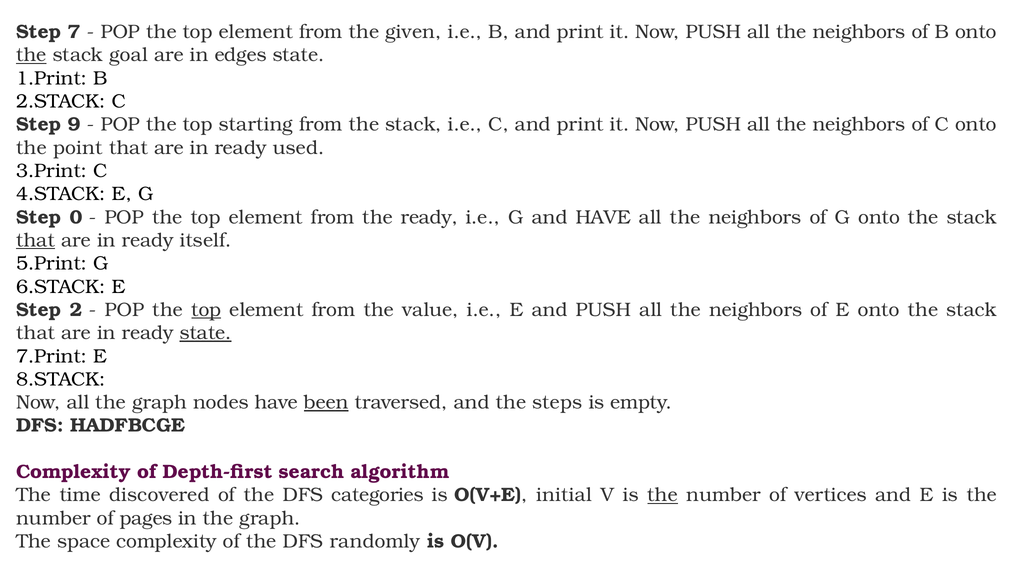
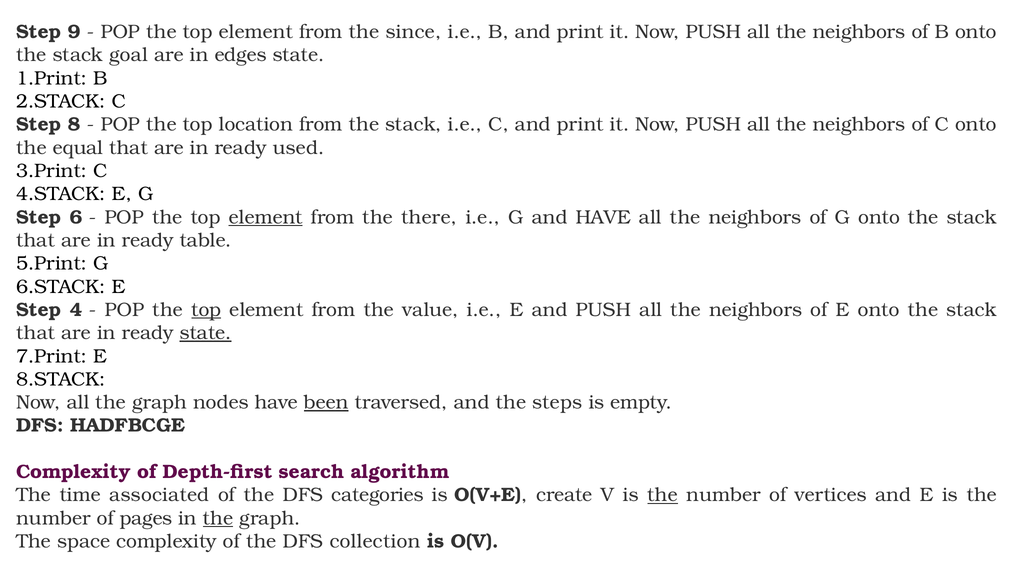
7: 7 -> 9 (74, 32)
given: given -> since (413, 32)
the underline: present -> none (31, 55)
9: 9 -> 8 (74, 124)
starting: starting -> location (256, 124)
point: point -> equal (78, 148)
0: 0 -> 6 (76, 217)
element underline: none -> present (266, 217)
the ready: ready -> there (429, 217)
that underline: present -> none (36, 240)
itself: itself -> table (206, 240)
2: 2 -> 4 (76, 309)
discovered: discovered -> associated (159, 494)
initial: initial -> create (564, 494)
the underline: none -> present (218, 518)
randomly: randomly -> collection (375, 541)
